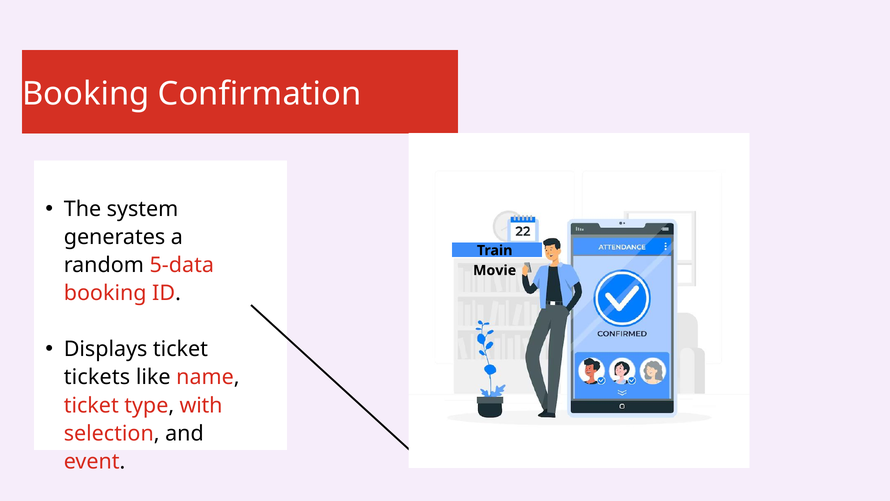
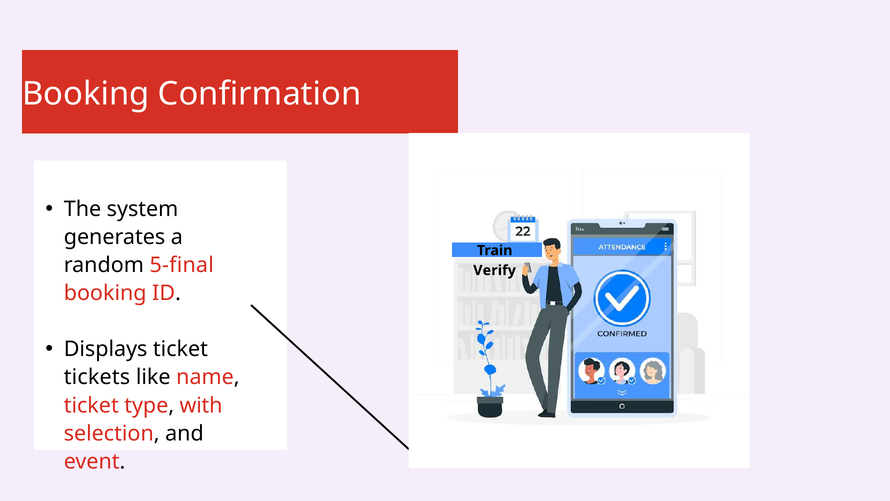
5-data: 5-data -> 5-final (182, 265)
Movie: Movie -> Verify (495, 270)
